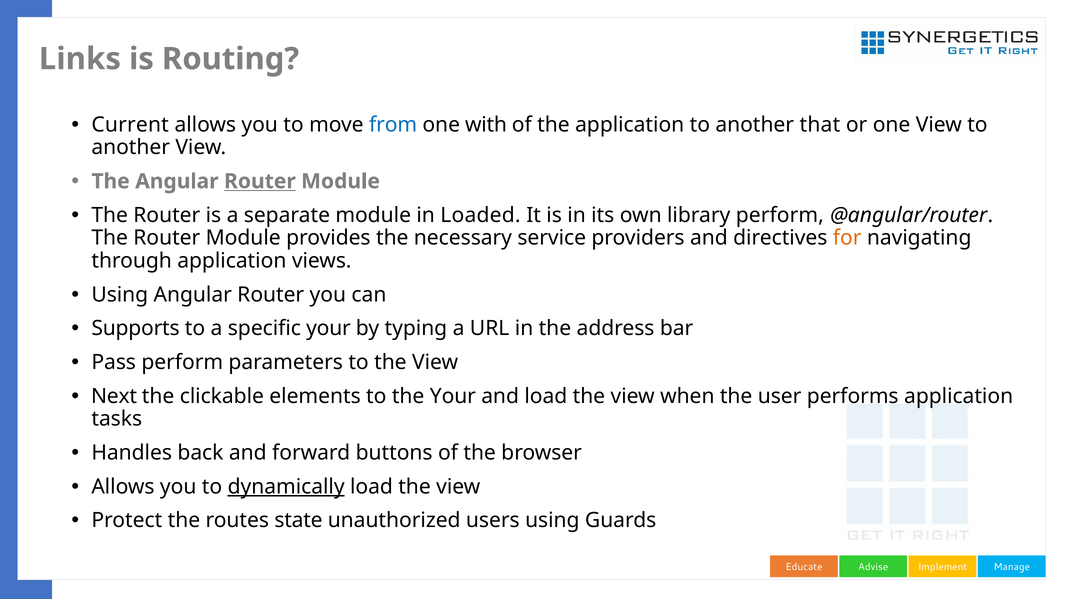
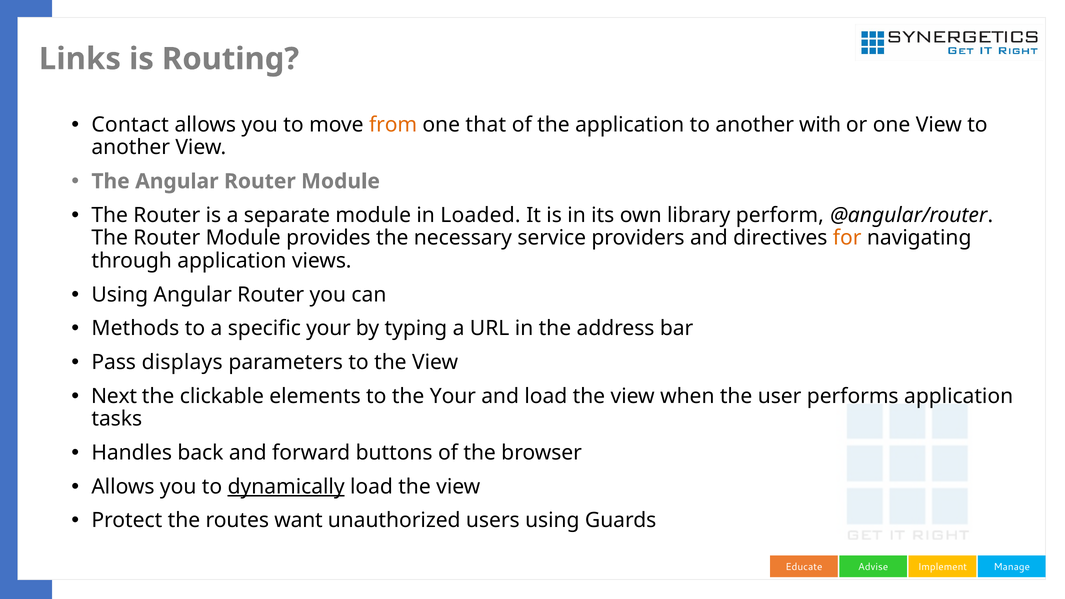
Current: Current -> Contact (130, 125)
from colour: blue -> orange (393, 125)
with: with -> that (486, 125)
that: that -> with (820, 125)
Router underline: present -> none (260, 181)
Supports: Supports -> Methods (135, 328)
Pass perform: perform -> displays (182, 362)
state: state -> want (299, 521)
